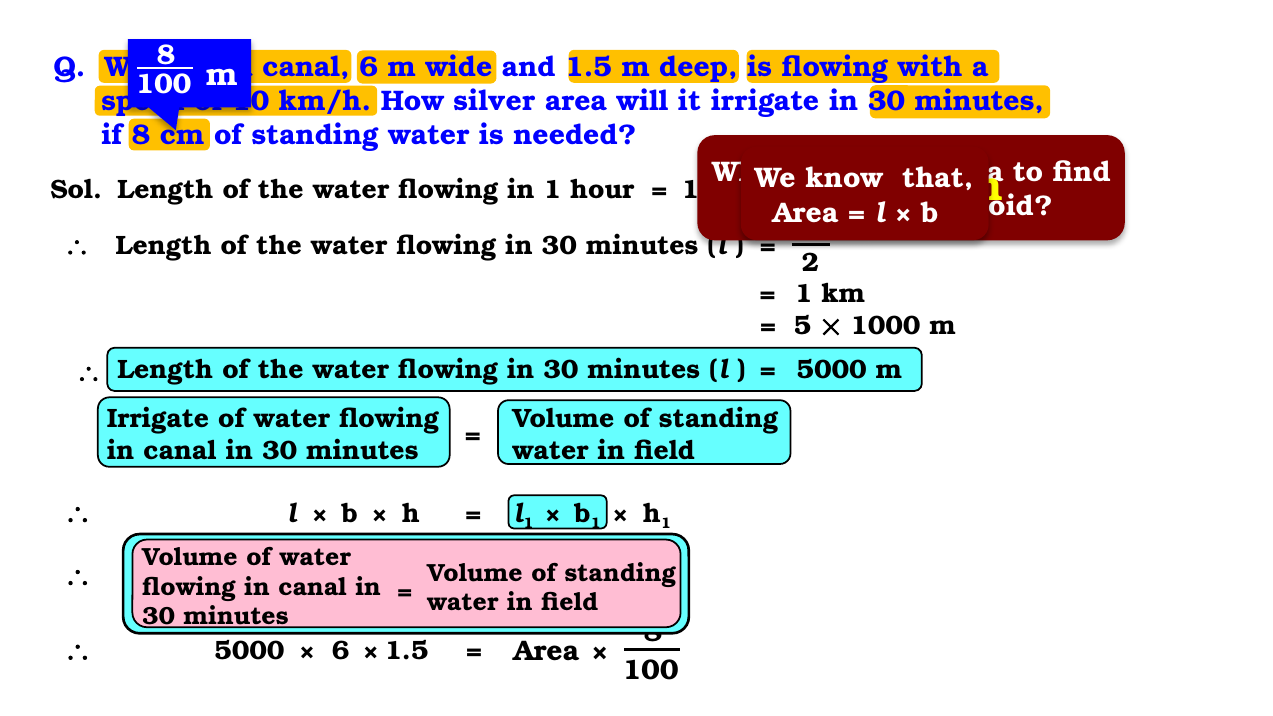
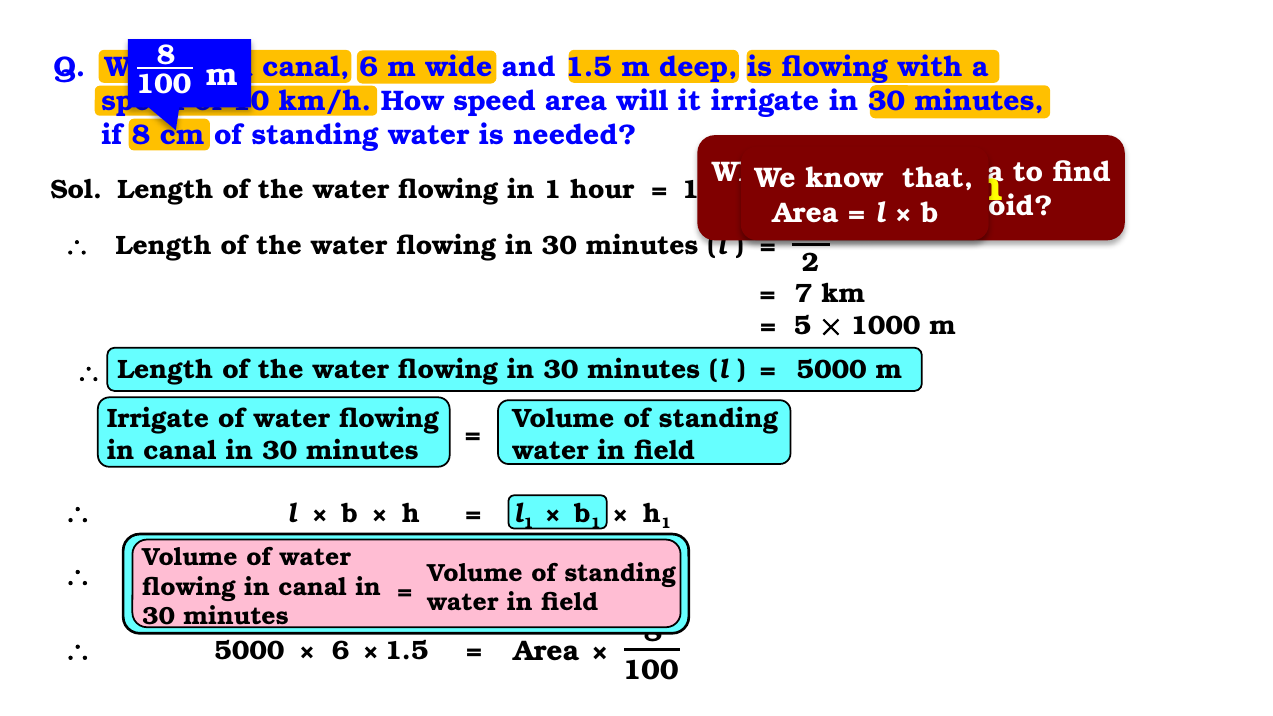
How silver: silver -> speed (495, 101)
1: 1 -> 7 (804, 294)
